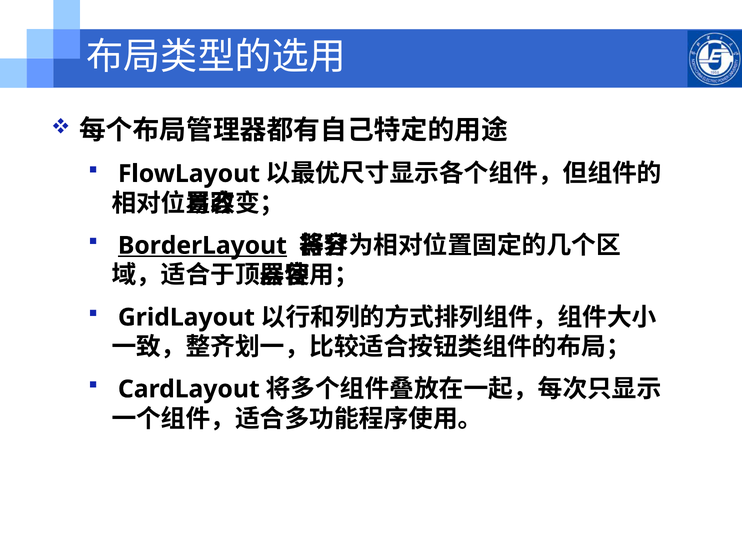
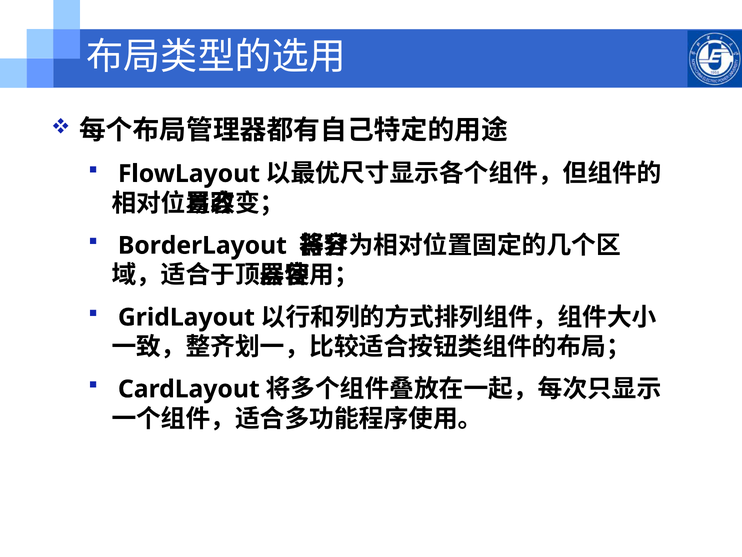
BorderLayout underline: present -> none (202, 245)
